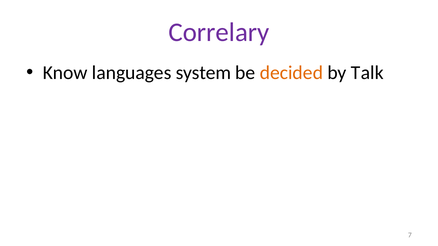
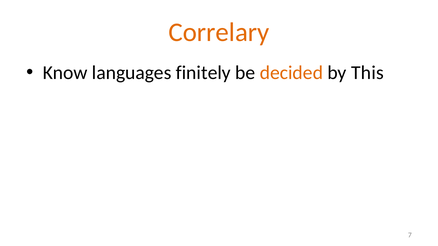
Correlary colour: purple -> orange (219, 32)
system: system -> finitely (203, 73)
Talk: Talk -> This (367, 73)
